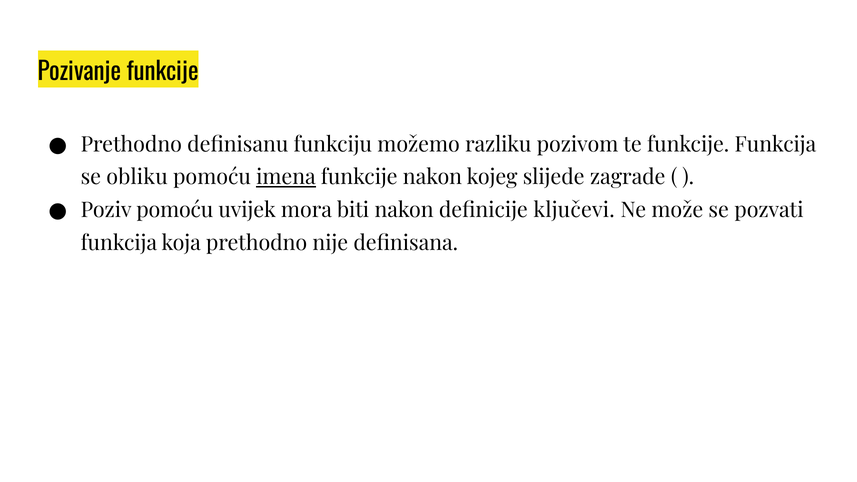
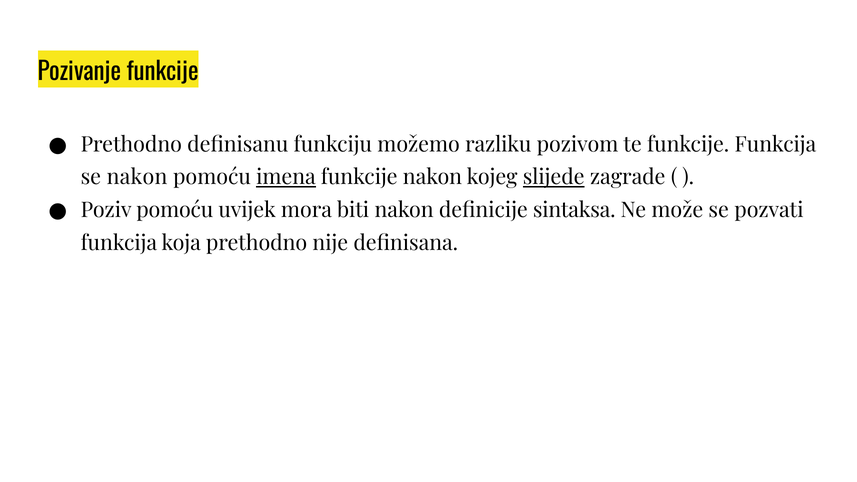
se obliku: obliku -> nakon (137, 177)
slijede underline: none -> present (554, 177)
ključevi: ključevi -> sintaksa (574, 210)
